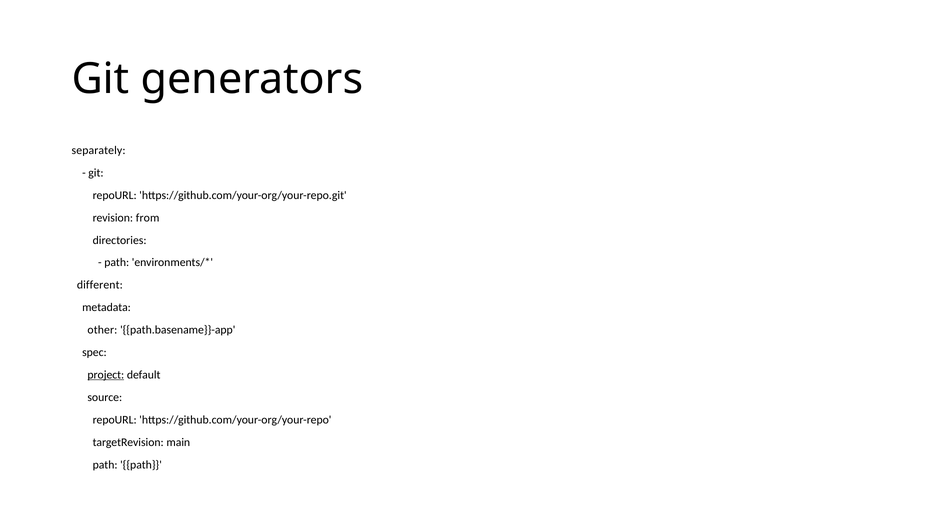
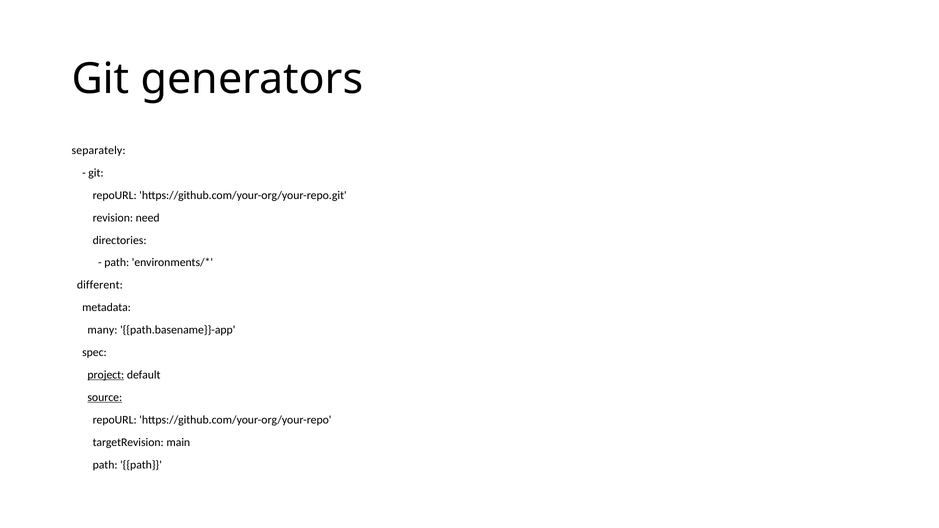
from: from -> need (148, 218)
other: other -> many (102, 330)
source underline: none -> present (105, 397)
